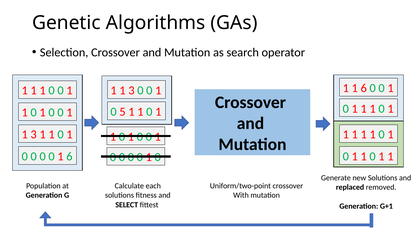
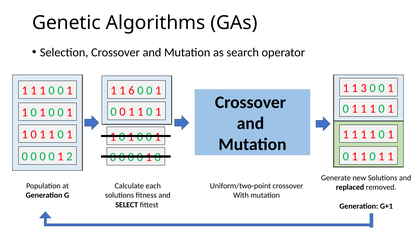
1 1 6: 6 -> 3 (364, 88)
3: 3 -> 6 (131, 90)
5: 5 -> 0 (122, 112)
3: 3 -> 0 (34, 135)
0 1 6: 6 -> 2 (69, 157)
